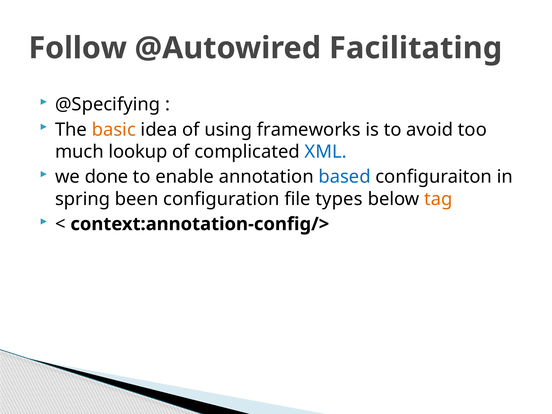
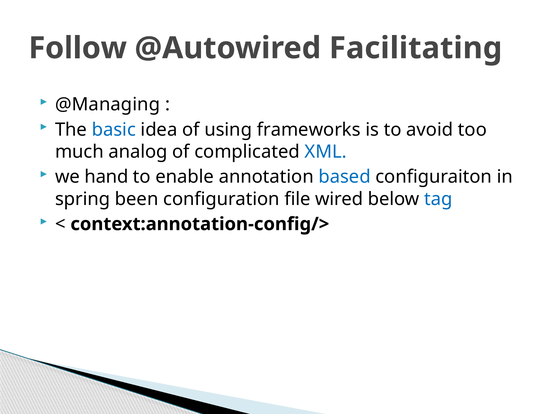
@Specifying: @Specifying -> @Managing (108, 104)
basic colour: orange -> blue (114, 130)
lookup: lookup -> analog (138, 152)
done: done -> hand (107, 177)
types: types -> wired (339, 199)
tag colour: orange -> blue (438, 199)
